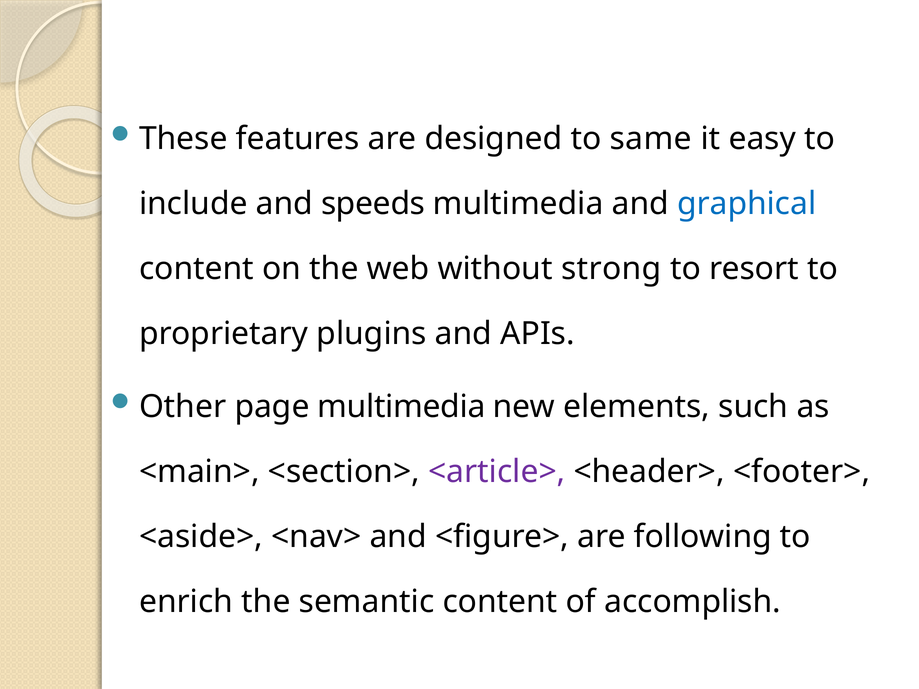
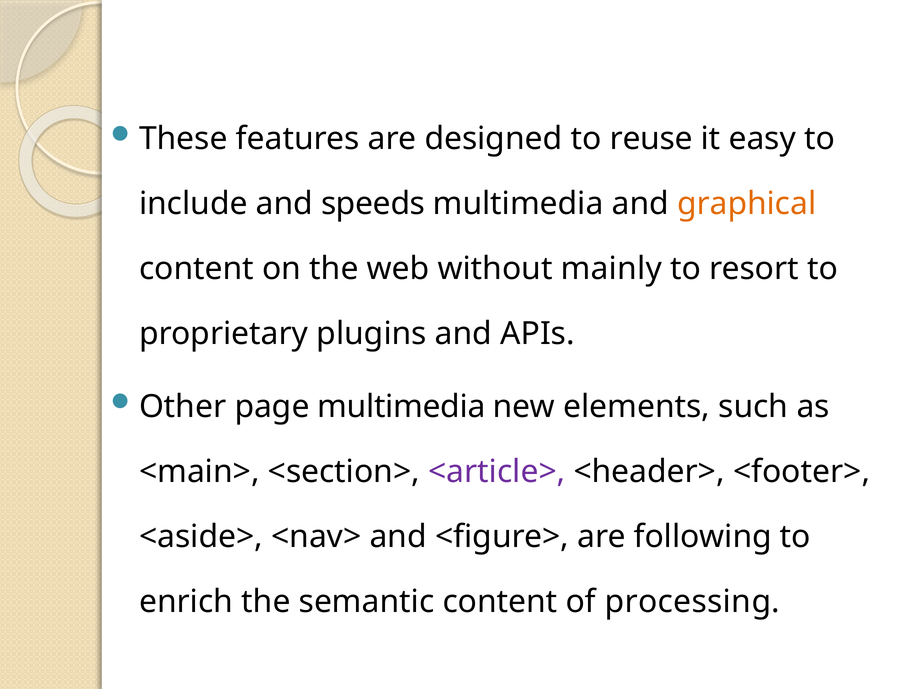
same: same -> reuse (651, 139)
graphical colour: blue -> orange (747, 204)
strong: strong -> mainly (611, 269)
accomplish: accomplish -> processing (692, 602)
